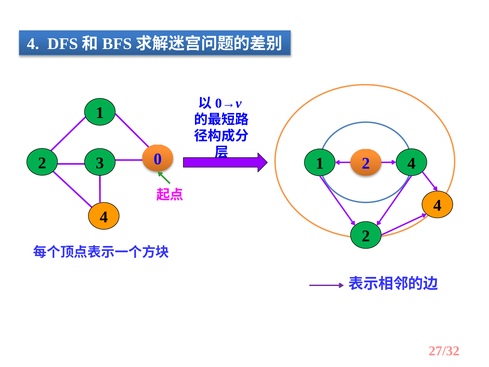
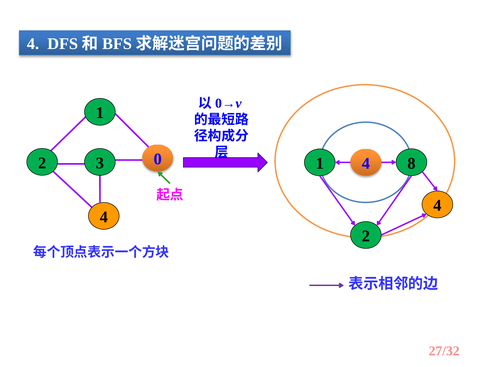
0 2: 2 -> 4 (366, 163)
1 4: 4 -> 8 (411, 163)
